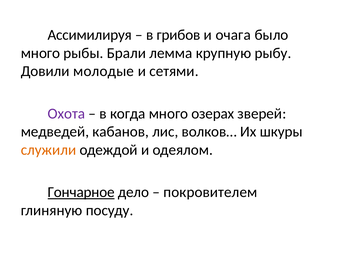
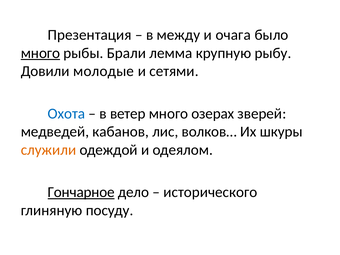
Ассимилируя: Ассимилируя -> Презентация (90, 35)
грибов: грибов -> между (178, 35)
много underline: none -> present (40, 53)
Охота colour: purple -> blue (66, 114)
когда: когда -> ветер (128, 114)
покровителем: покровителем -> исторического (210, 192)
